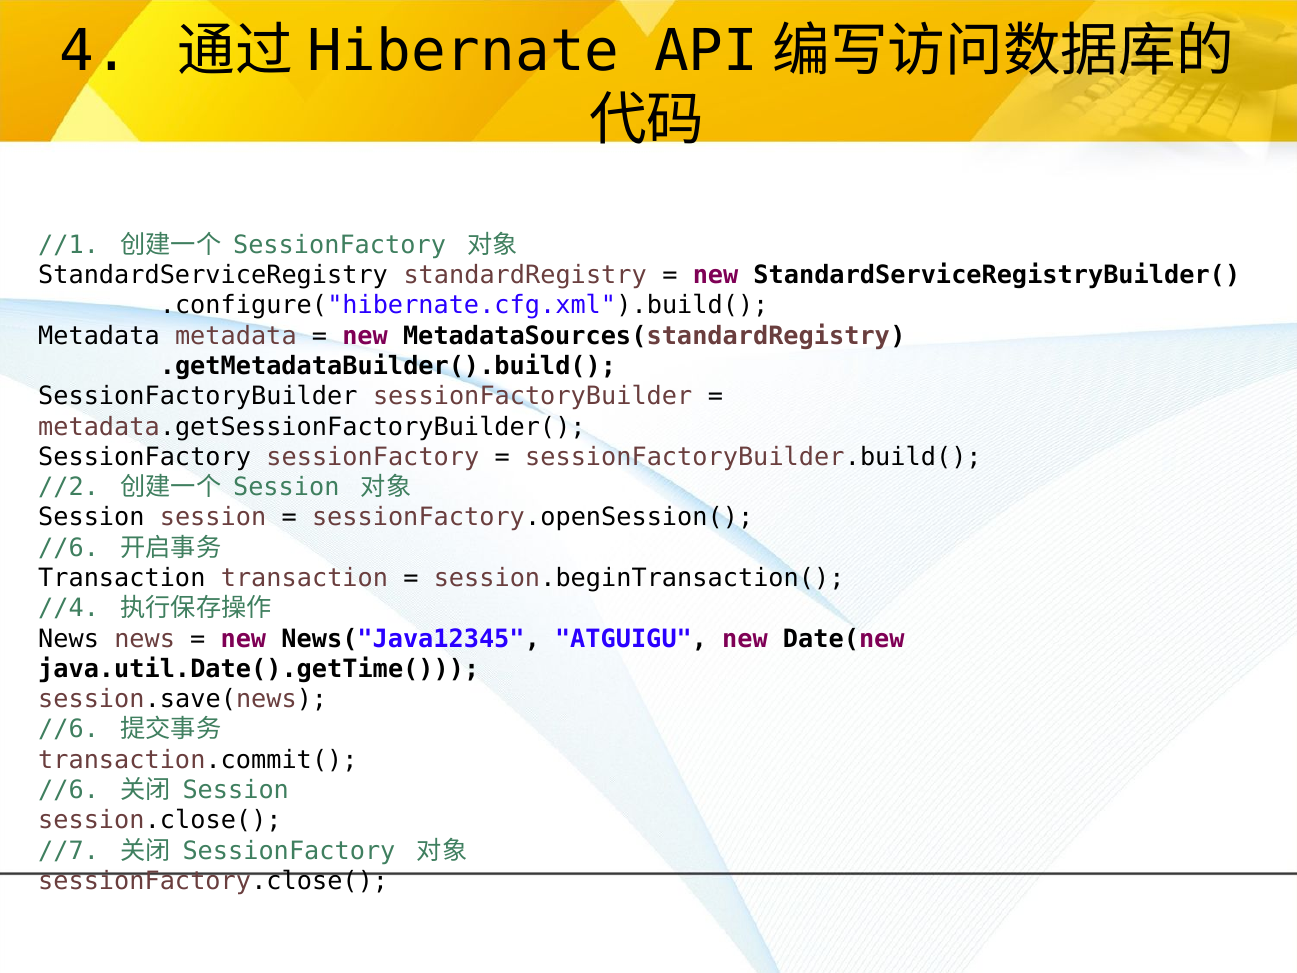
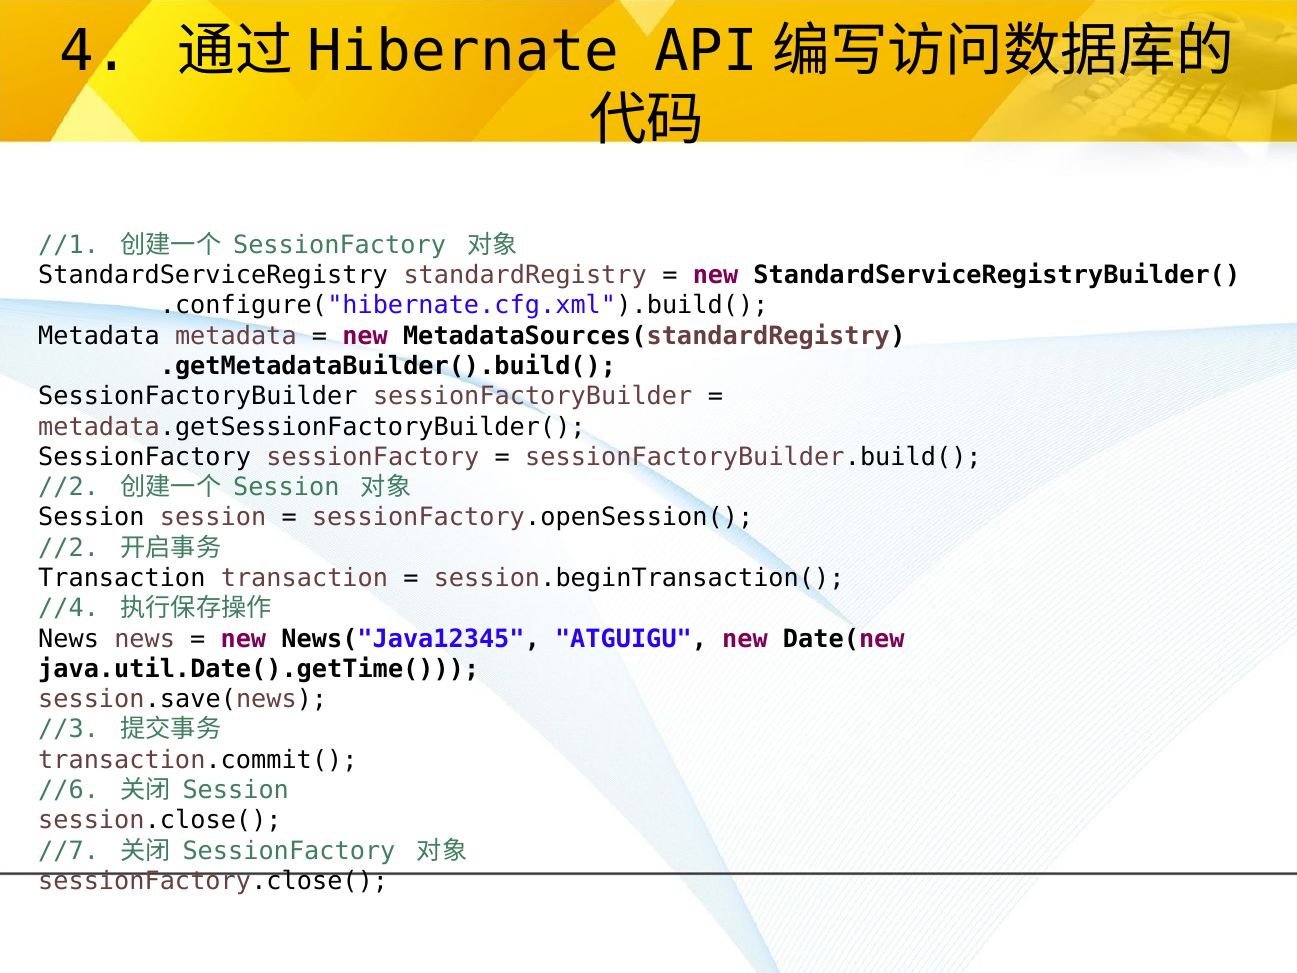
//6: //6 -> //2 (69, 548)
//6: //6 -> //3 (69, 729)
